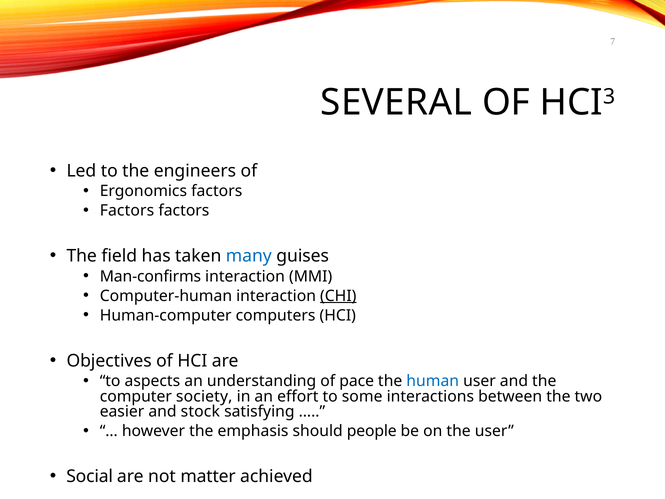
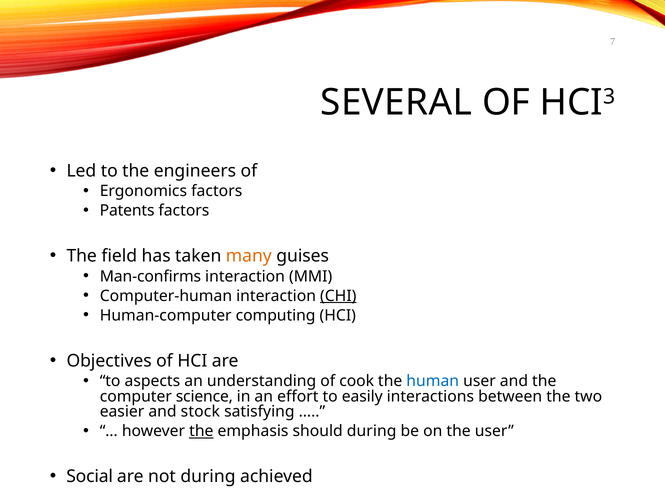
Factors: Factors -> Patents (127, 211)
many colour: blue -> orange (249, 256)
computers: computers -> computing (276, 315)
pace: pace -> cook (357, 381)
society: society -> science (204, 396)
some: some -> easily (362, 396)
the underline: none -> present (201, 431)
should people: people -> during (372, 431)
not matter: matter -> during (208, 476)
